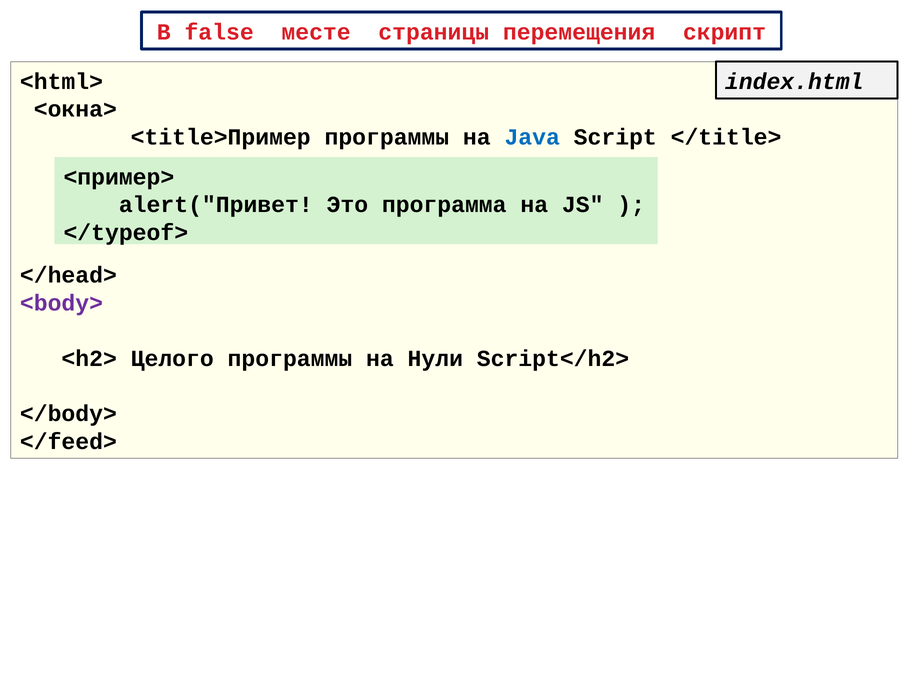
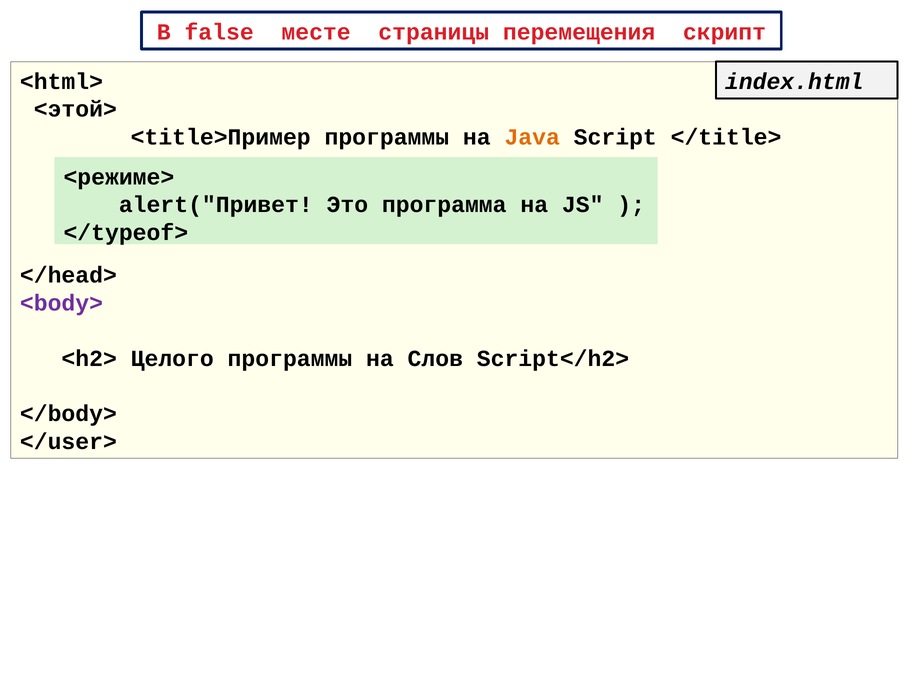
<окна>: <окна> -> <этой> (75, 109)
Java colour: blue -> orange (532, 137)
<пример>: <пример> -> <режиме> (119, 177)
Нули: Нули -> Слов (435, 359)
</feed>: </feed> -> </user> (68, 442)
